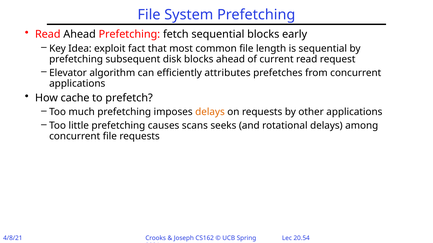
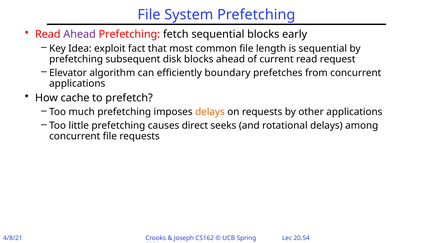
Ahead colour: black -> purple (80, 34)
attributes: attributes -> boundary (228, 73)
scans: scans -> direct (195, 126)
